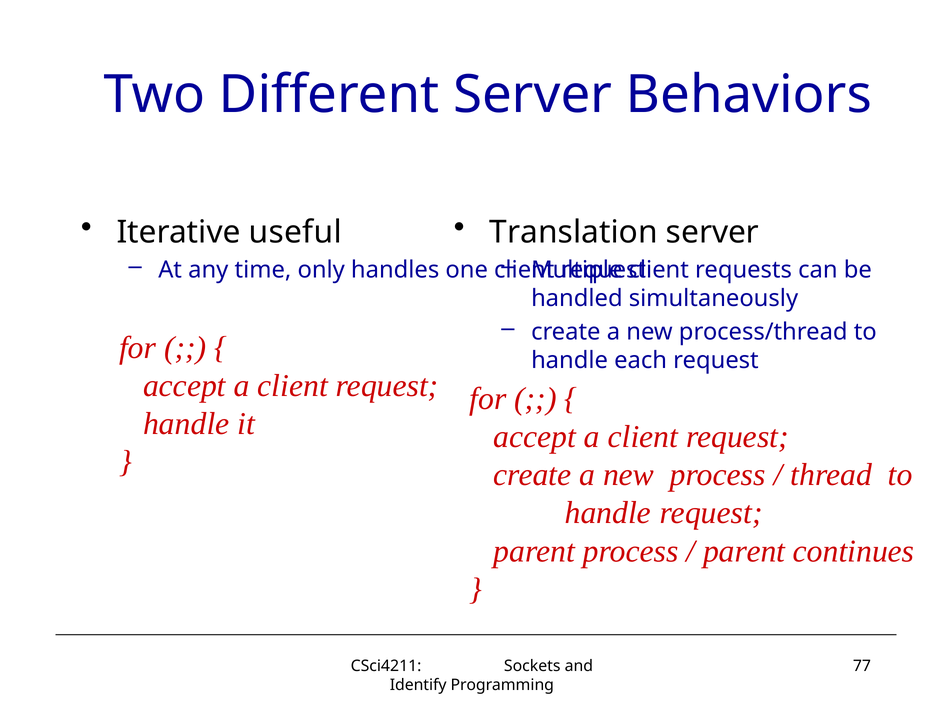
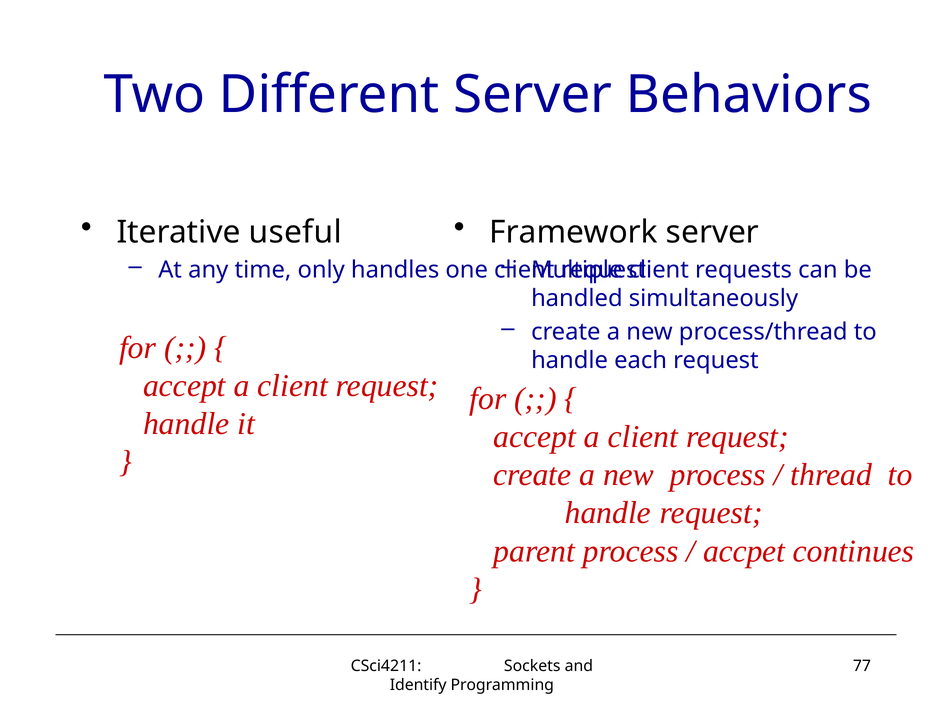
Translation: Translation -> Framework (574, 232)
parent: parent -> accpet (744, 551)
